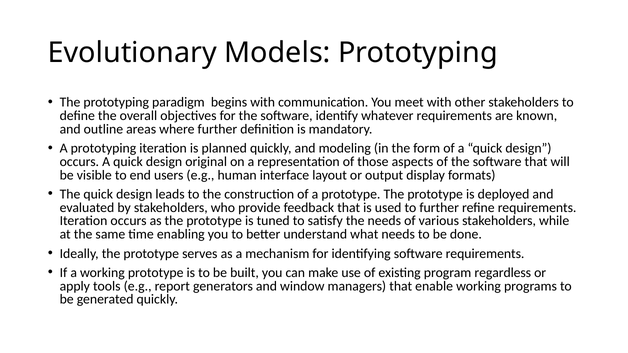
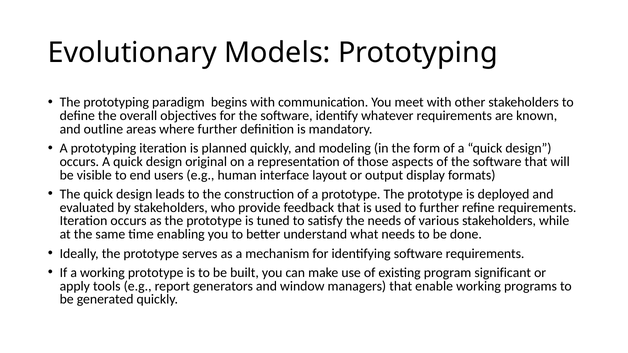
regardless: regardless -> significant (503, 273)
